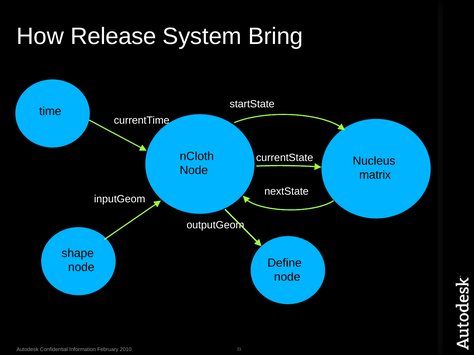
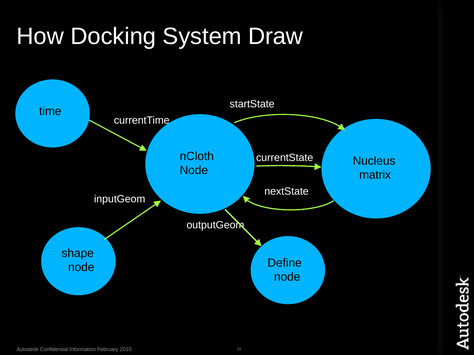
Release: Release -> Docking (113, 37)
Bring: Bring -> Draw (276, 37)
